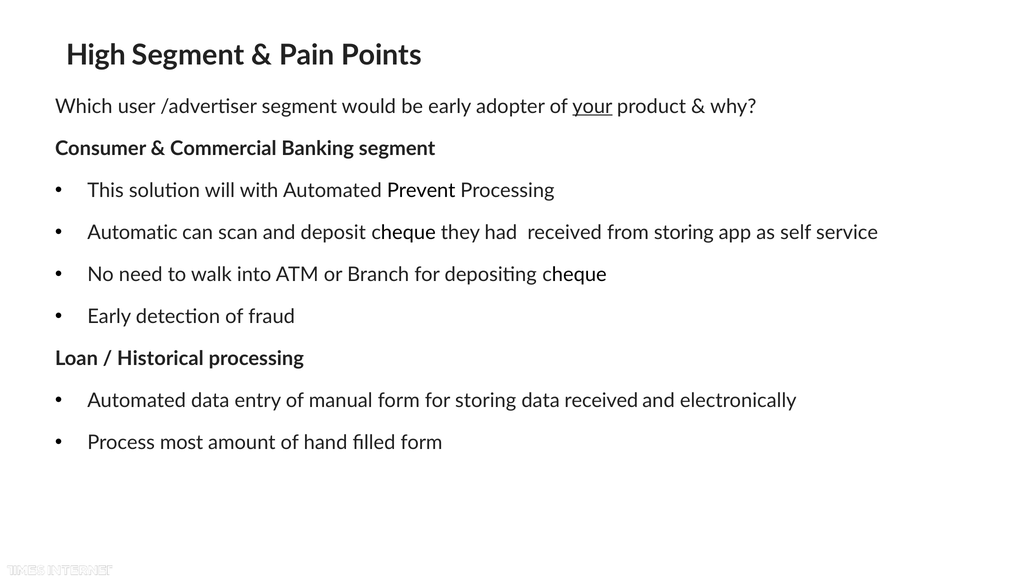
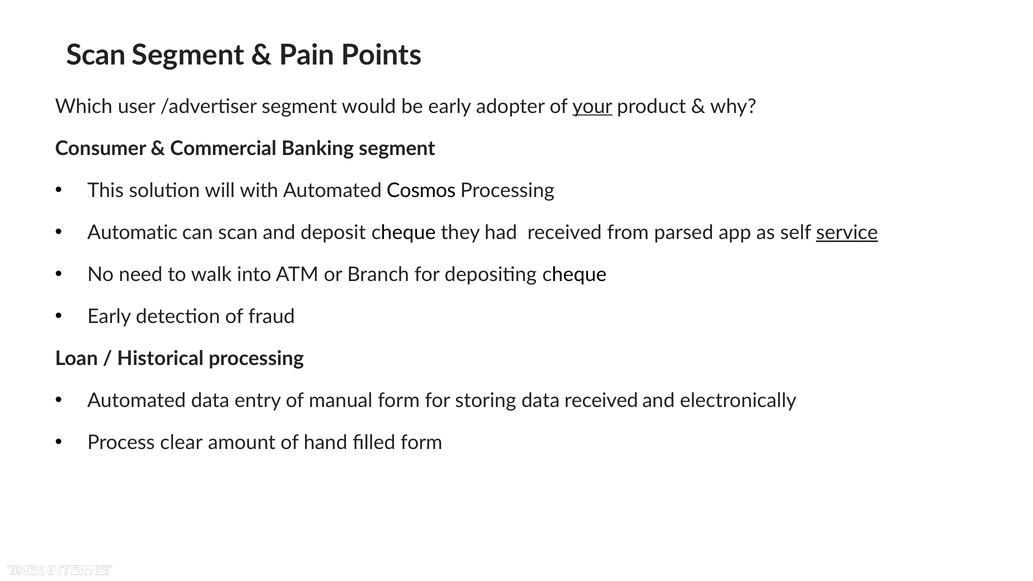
High: High -> Scan (96, 56)
Prevent: Prevent -> Cosmos (421, 190)
from storing: storing -> parsed (684, 233)
service underline: none -> present (847, 233)
most: most -> clear (181, 443)
